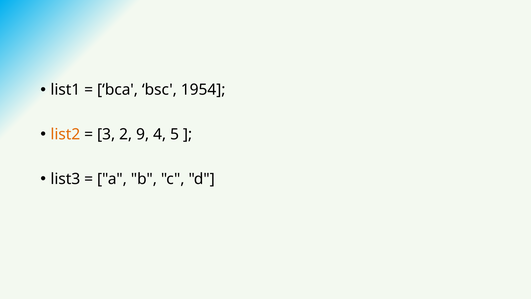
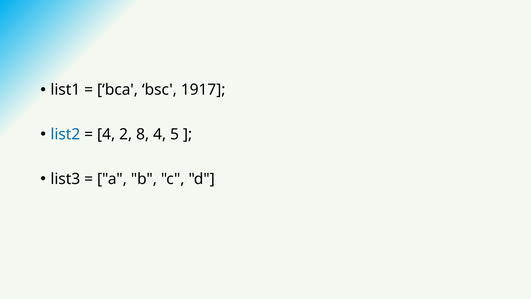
1954: 1954 -> 1917 (203, 90)
list2 colour: orange -> blue (65, 134)
3: 3 -> 4 (106, 134)
9: 9 -> 8 (143, 134)
